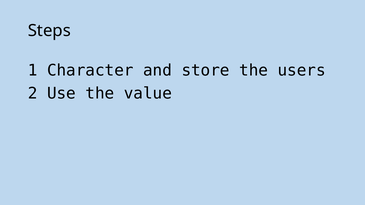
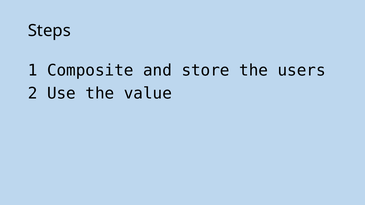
Character: Character -> Composite (90, 71)
